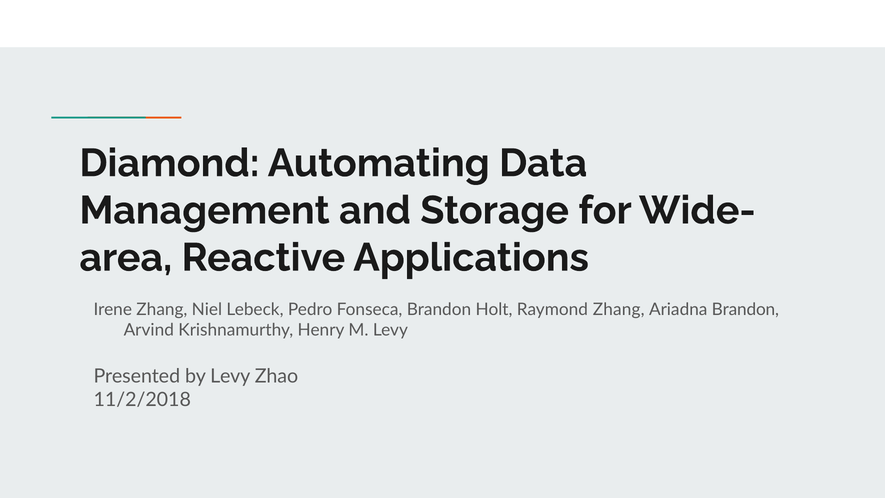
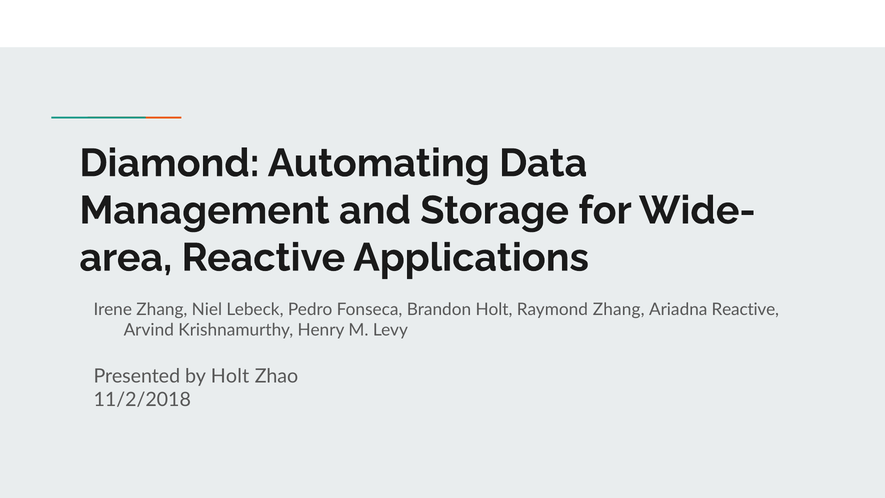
Ariadna Brandon: Brandon -> Reactive (745, 310)
by Levy: Levy -> Holt (230, 376)
